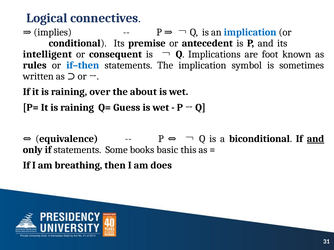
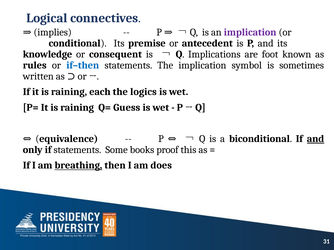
implication colour: blue -> purple (250, 32)
intelligent: intelligent -> knowledge (48, 54)
over: over -> each (100, 92)
about: about -> logics (143, 92)
basic: basic -> proof (167, 150)
breathing underline: none -> present (78, 166)
